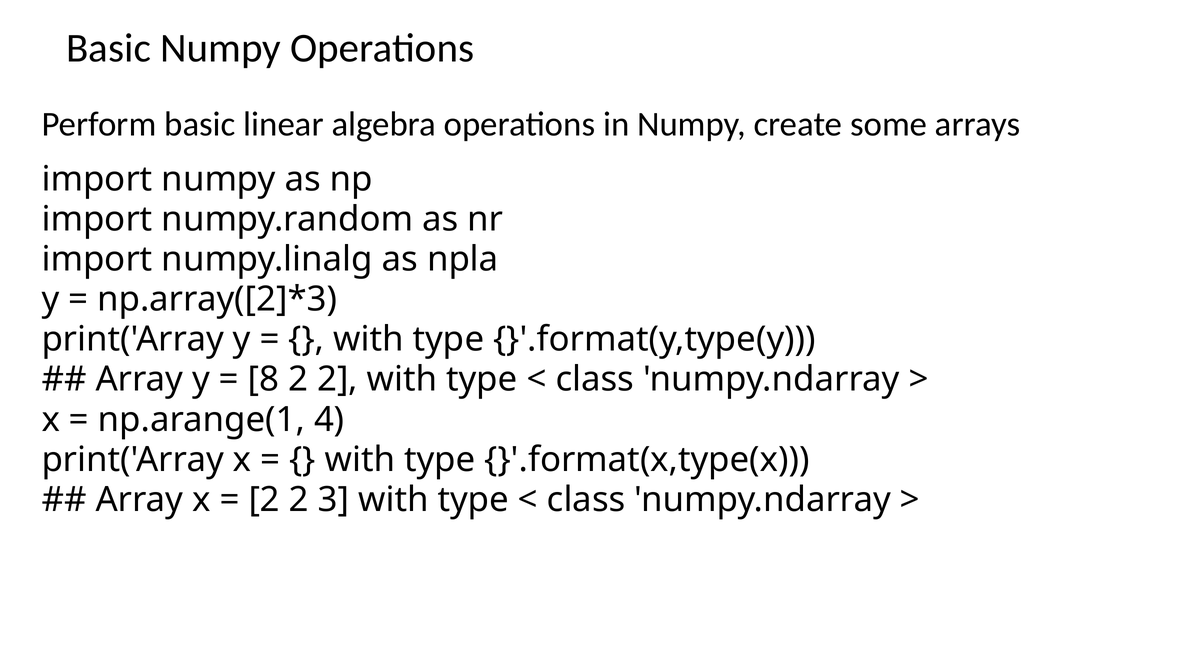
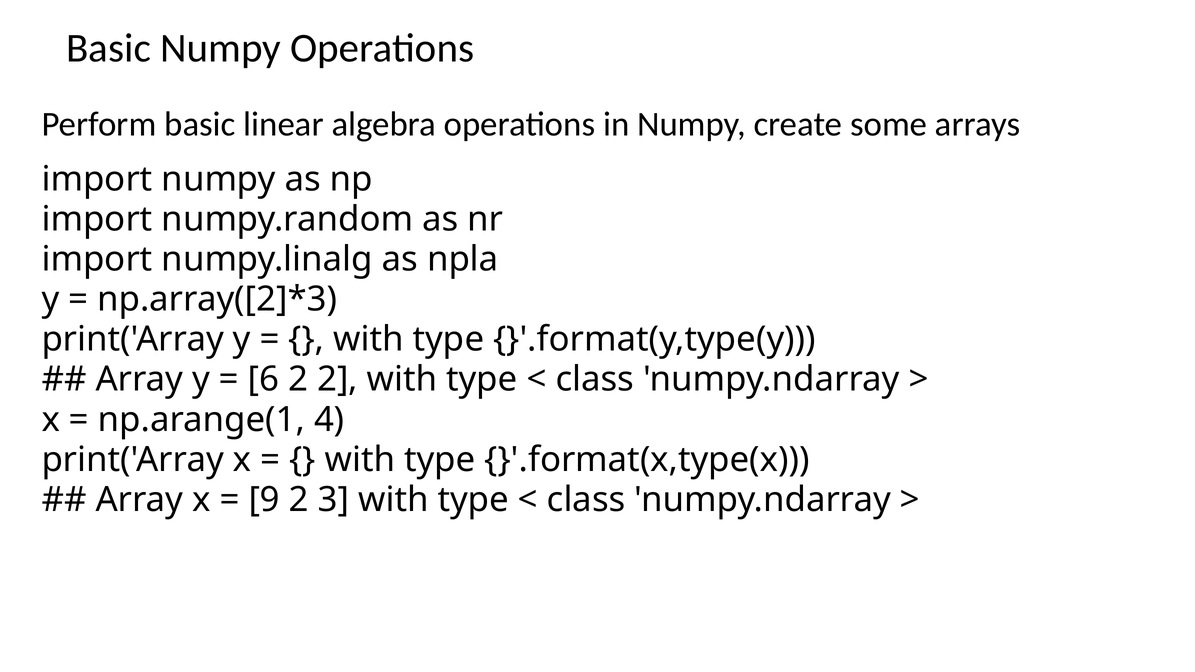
8: 8 -> 6 (264, 380)
2: 2 -> 9 (264, 500)
